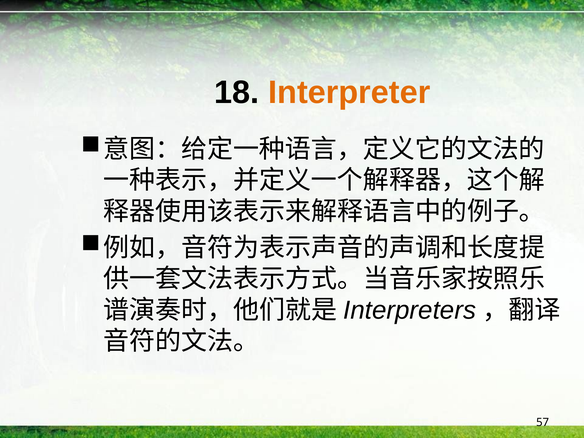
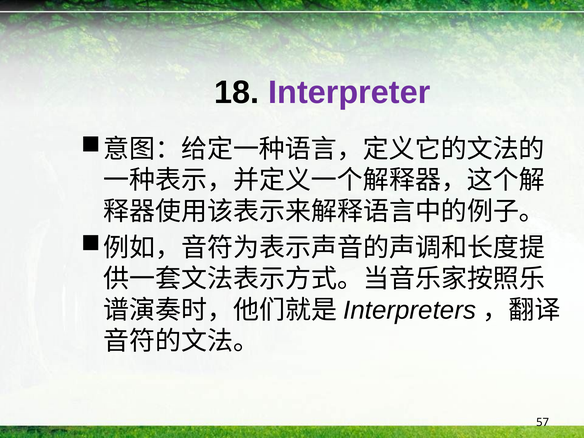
Interpreter colour: orange -> purple (349, 92)
